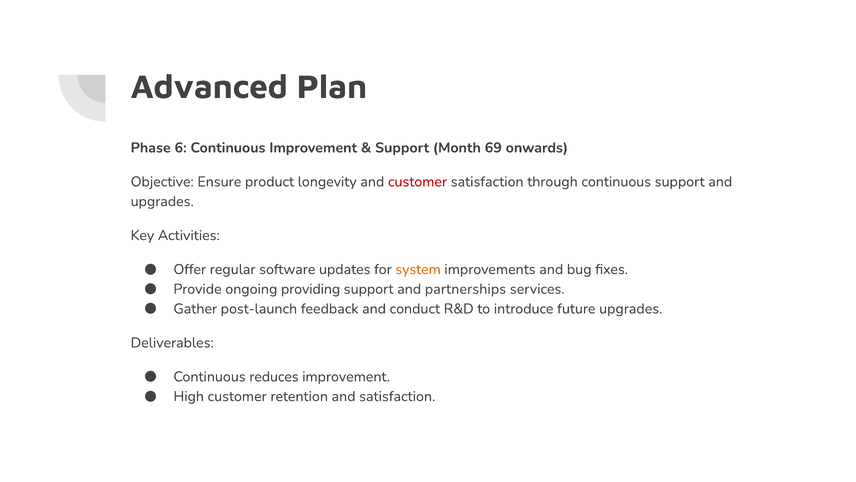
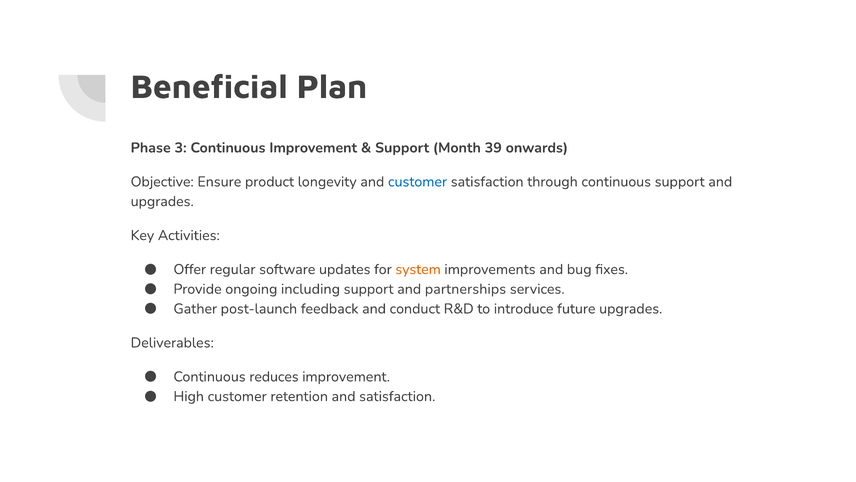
Advanced: Advanced -> Beneficial (209, 87)
6: 6 -> 3 (181, 148)
69: 69 -> 39 (493, 148)
customer colour: red -> blue (418, 182)
providing: providing -> including (310, 289)
